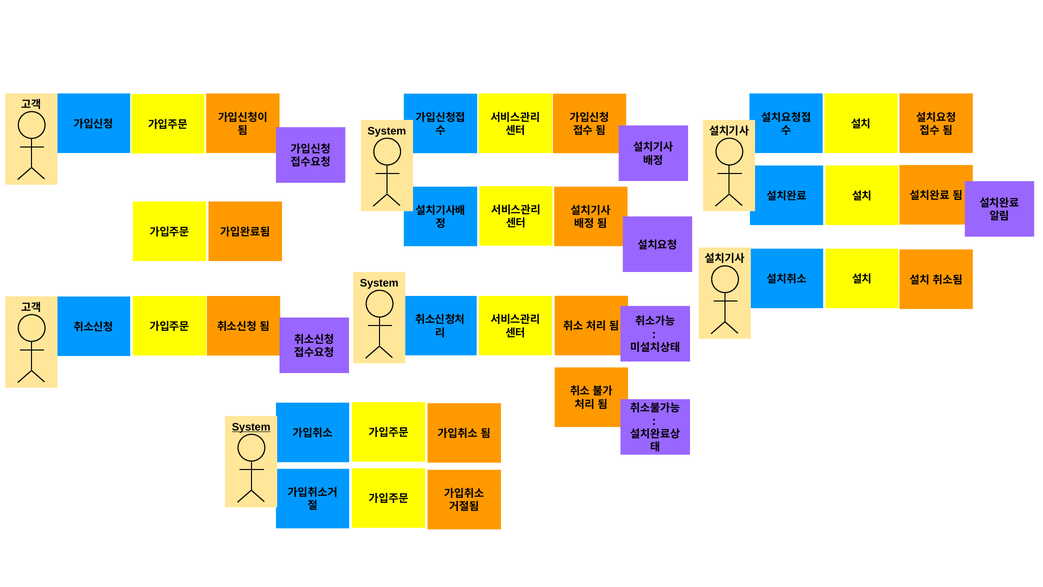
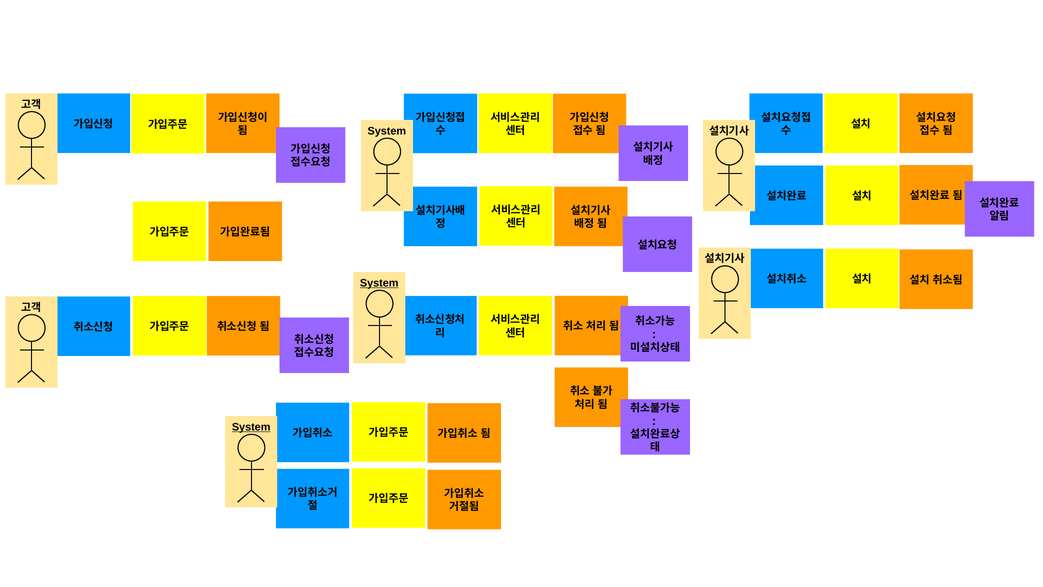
System underline: none -> present (379, 283)
